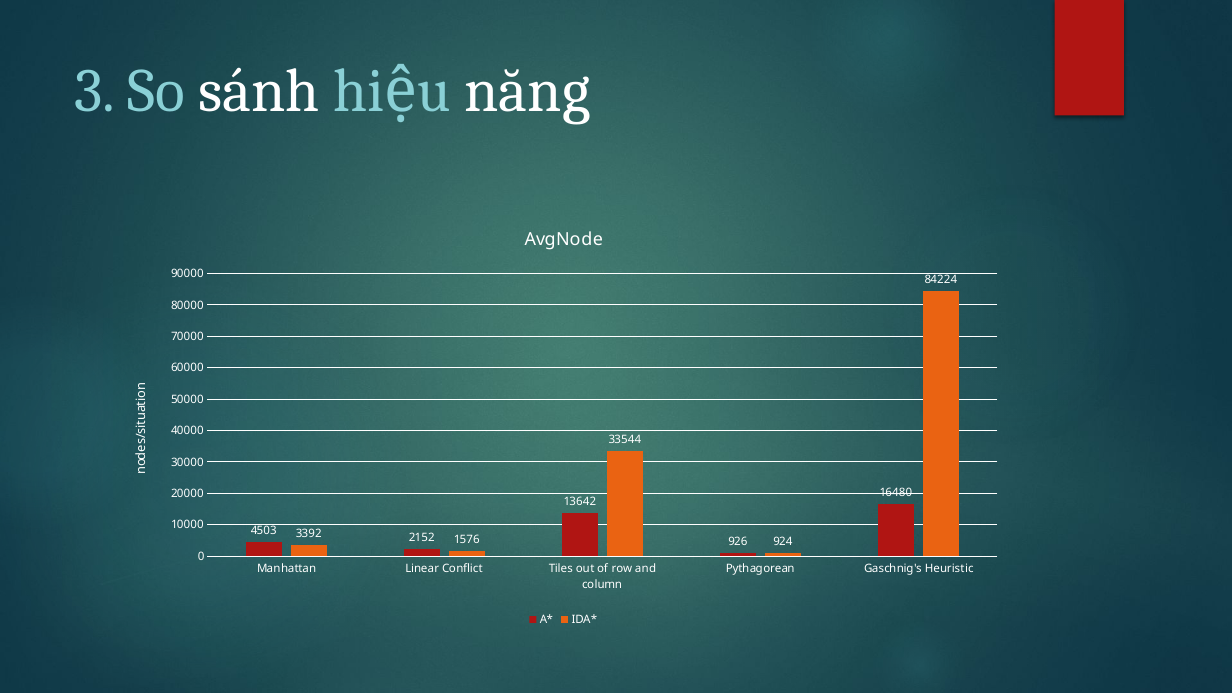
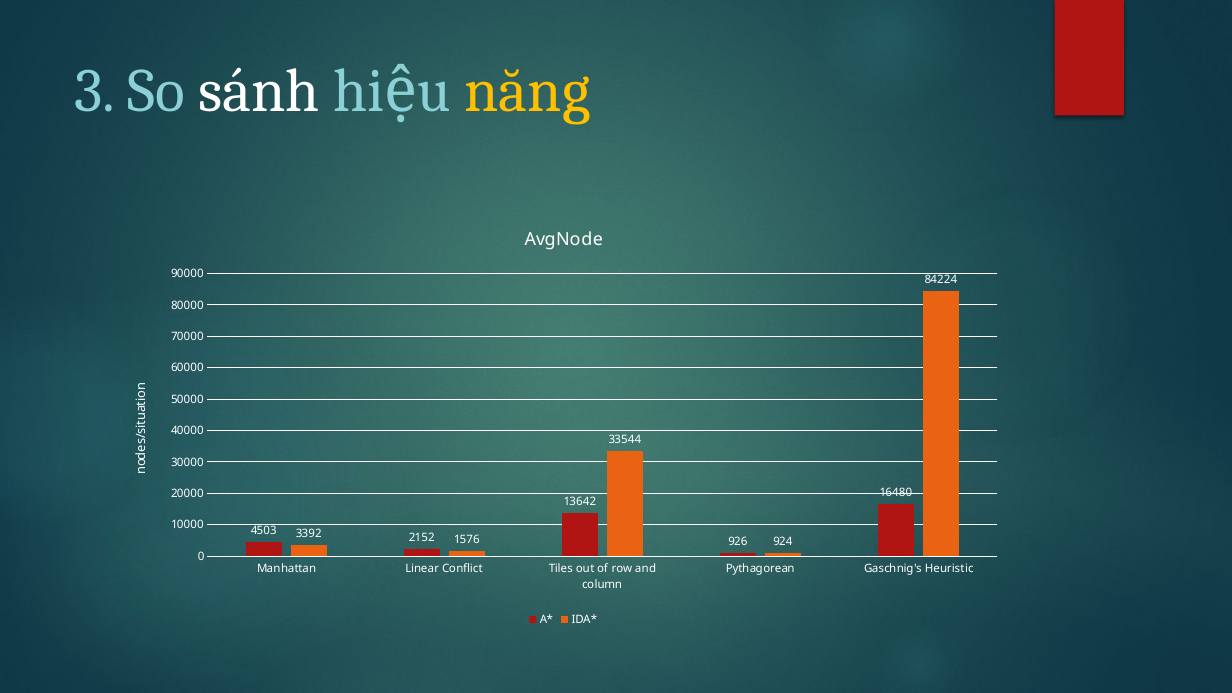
năng colour: white -> yellow (527, 92)
